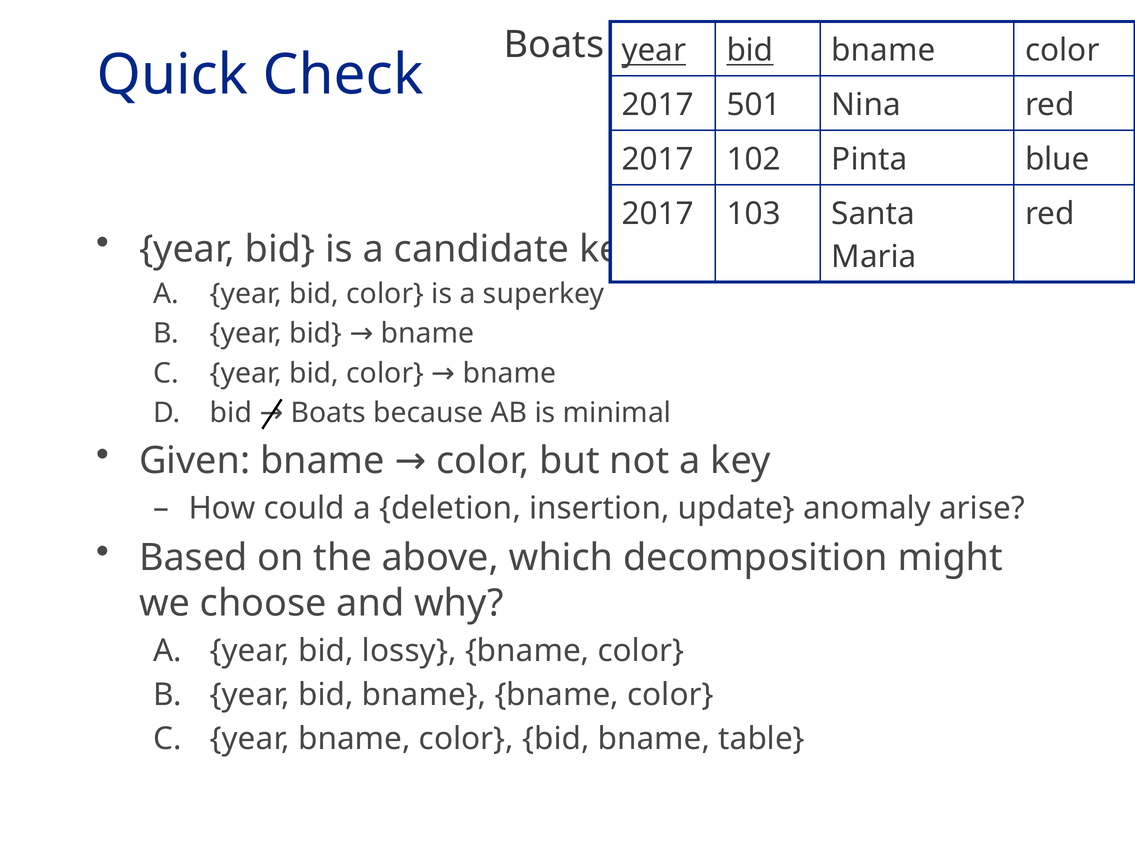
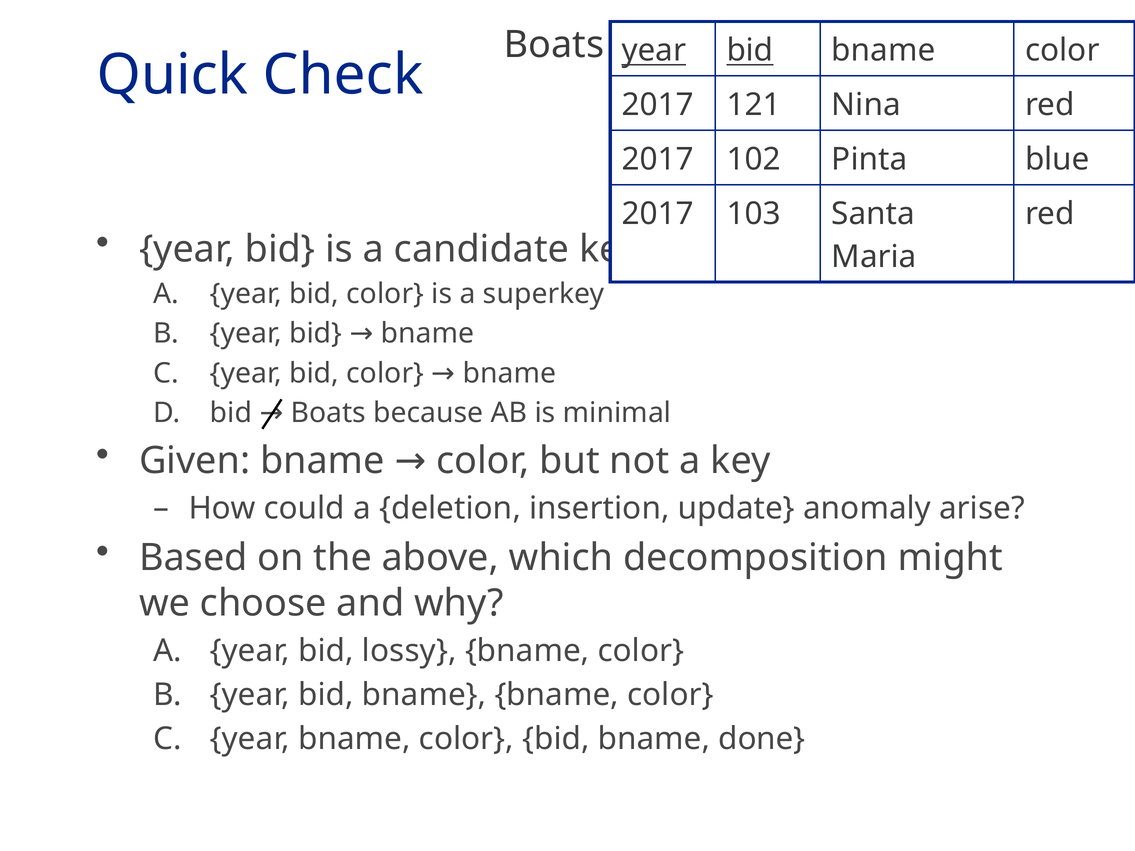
501: 501 -> 121 (754, 105)
table: table -> done (762, 739)
